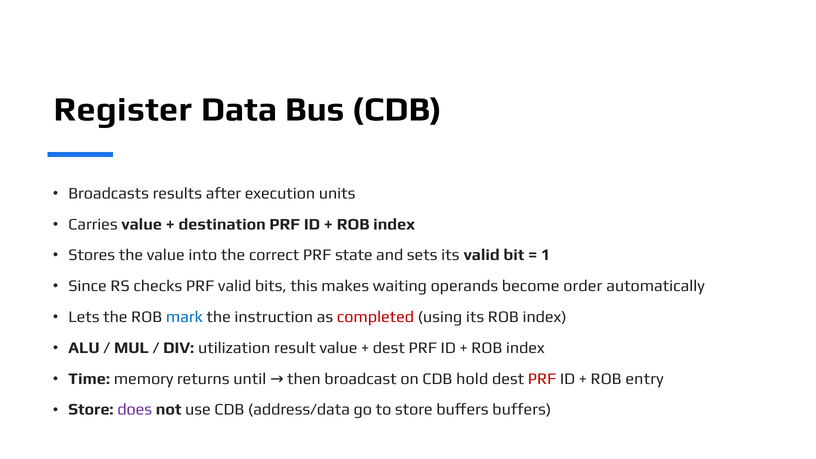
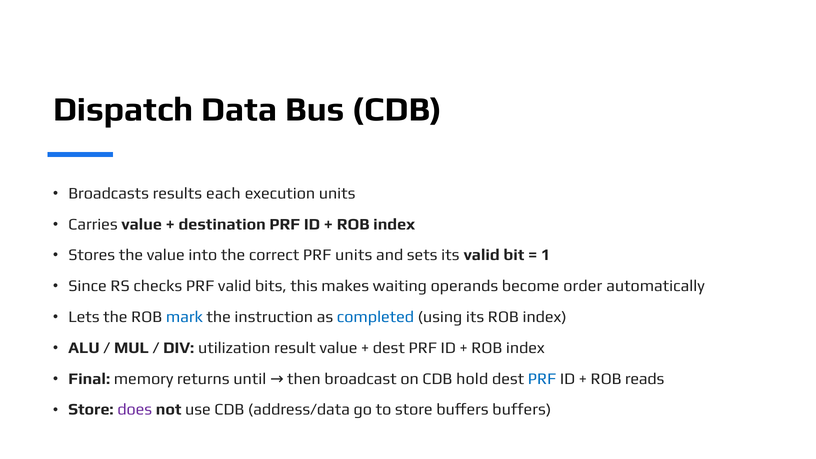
Register: Register -> Dispatch (123, 109)
after: after -> each (223, 193)
PRF state: state -> units (354, 255)
completed colour: red -> blue (375, 317)
Time: Time -> Final (89, 379)
PRF colour: red -> blue (542, 379)
entry: entry -> reads (645, 379)
